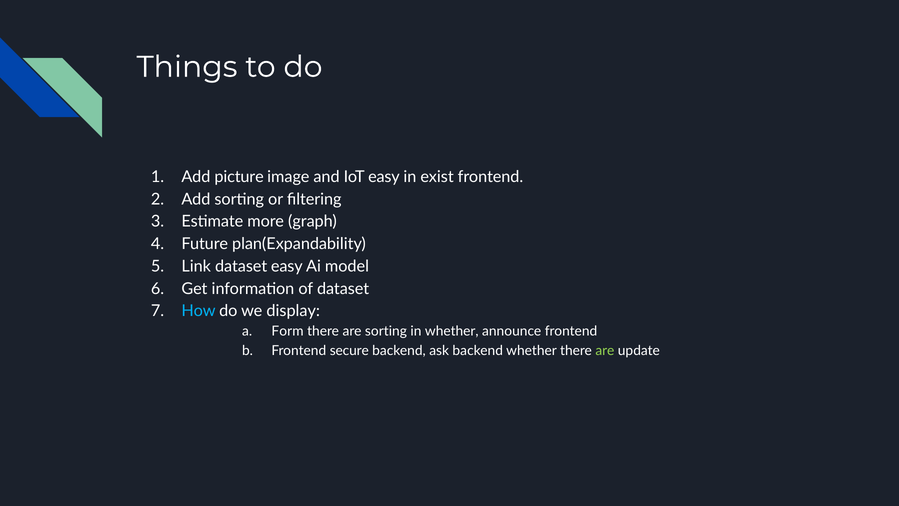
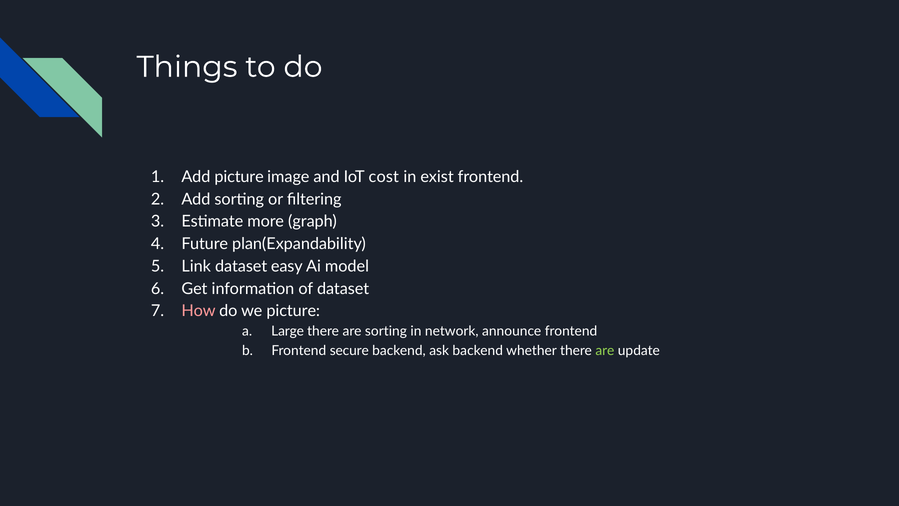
IoT easy: easy -> cost (384, 177)
How colour: light blue -> pink (199, 311)
we display: display -> picture (293, 311)
Form: Form -> Large (288, 331)
in whether: whether -> network (452, 331)
